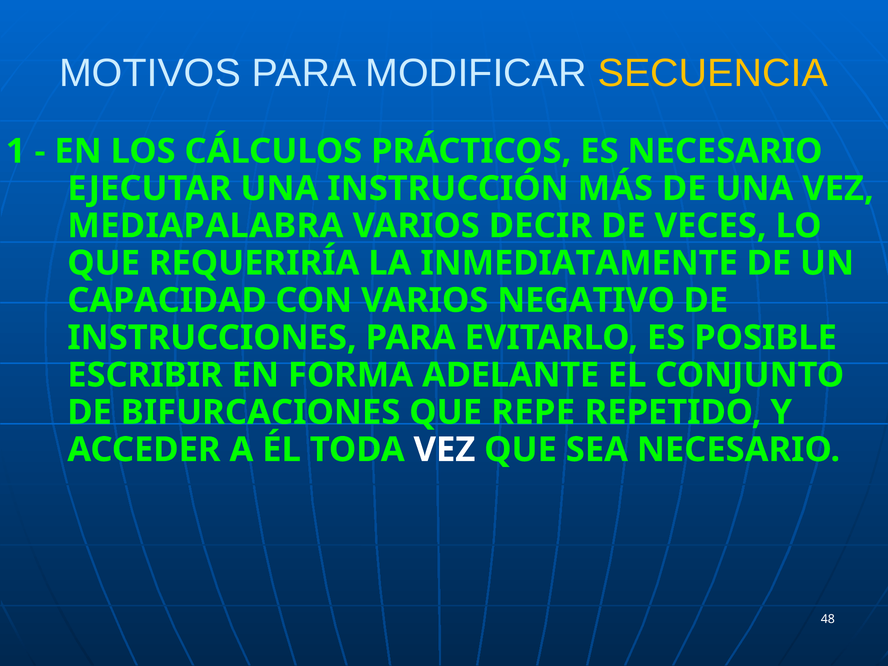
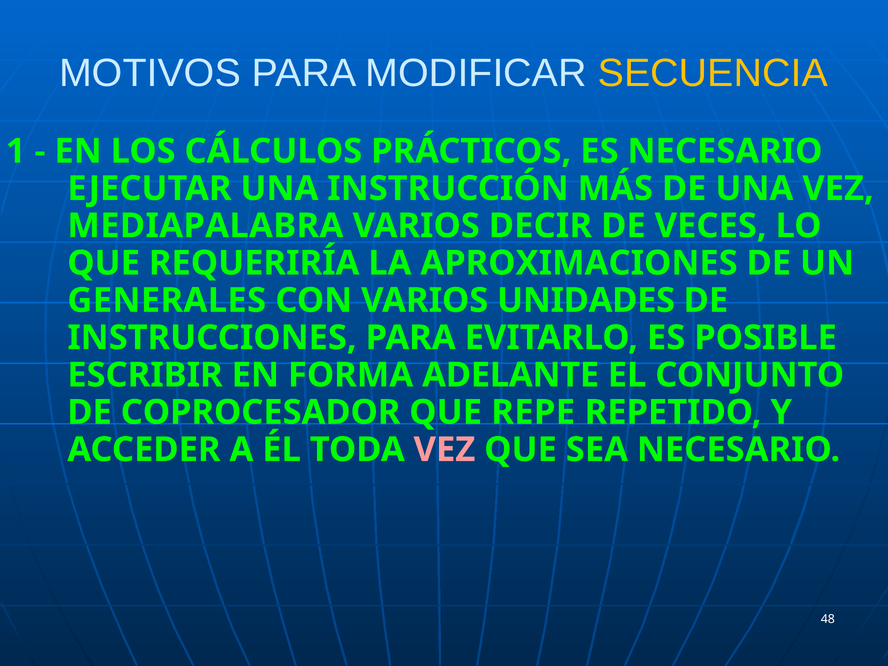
INMEDIATAMENTE: INMEDIATAMENTE -> APROXIMACIONES (579, 263)
CAPACIDAD: CAPACIDAD -> GENERALES (167, 300)
NEGATIVO: NEGATIVO -> UNIDADES (586, 300)
BIFURCACIONES: BIFURCACIONES -> COPROCESADOR (261, 412)
VEZ colour: white -> pink (444, 450)
